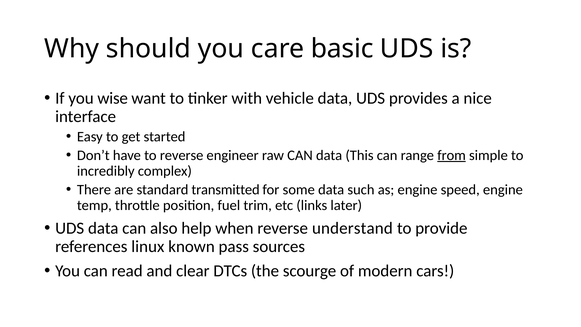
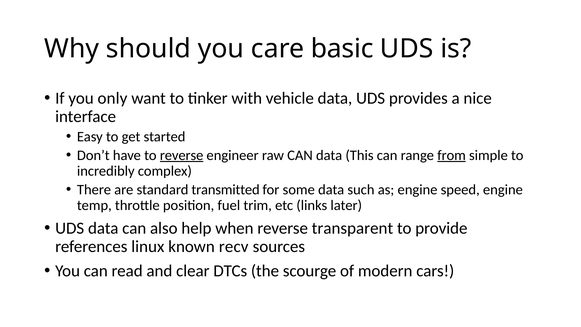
wise: wise -> only (112, 98)
reverse underline: none -> present (182, 155)
understand: understand -> transparent (352, 228)
pass: pass -> recv (234, 247)
